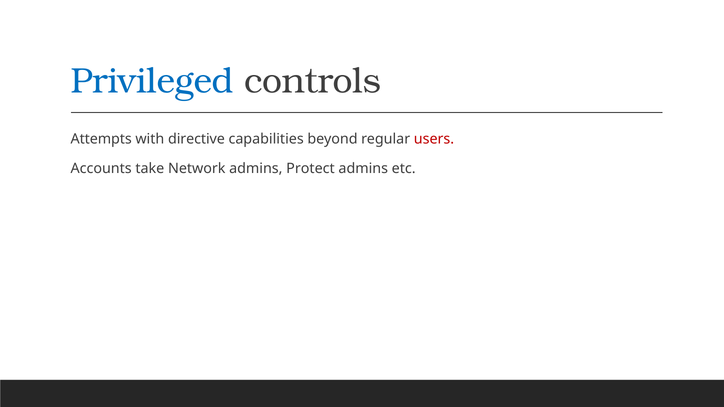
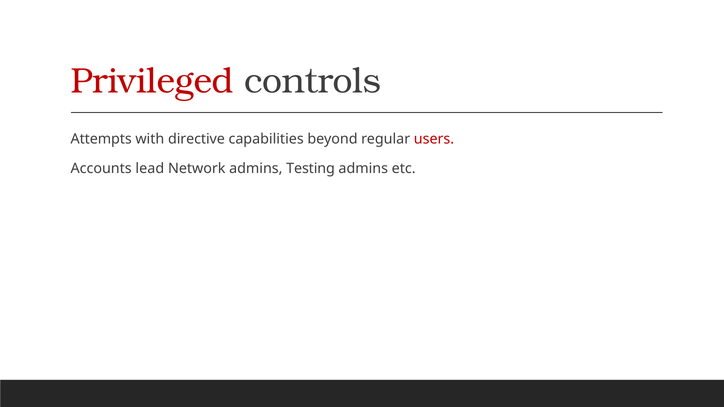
Privileged colour: blue -> red (152, 81)
take: take -> lead (150, 169)
Protect: Protect -> Testing (311, 169)
